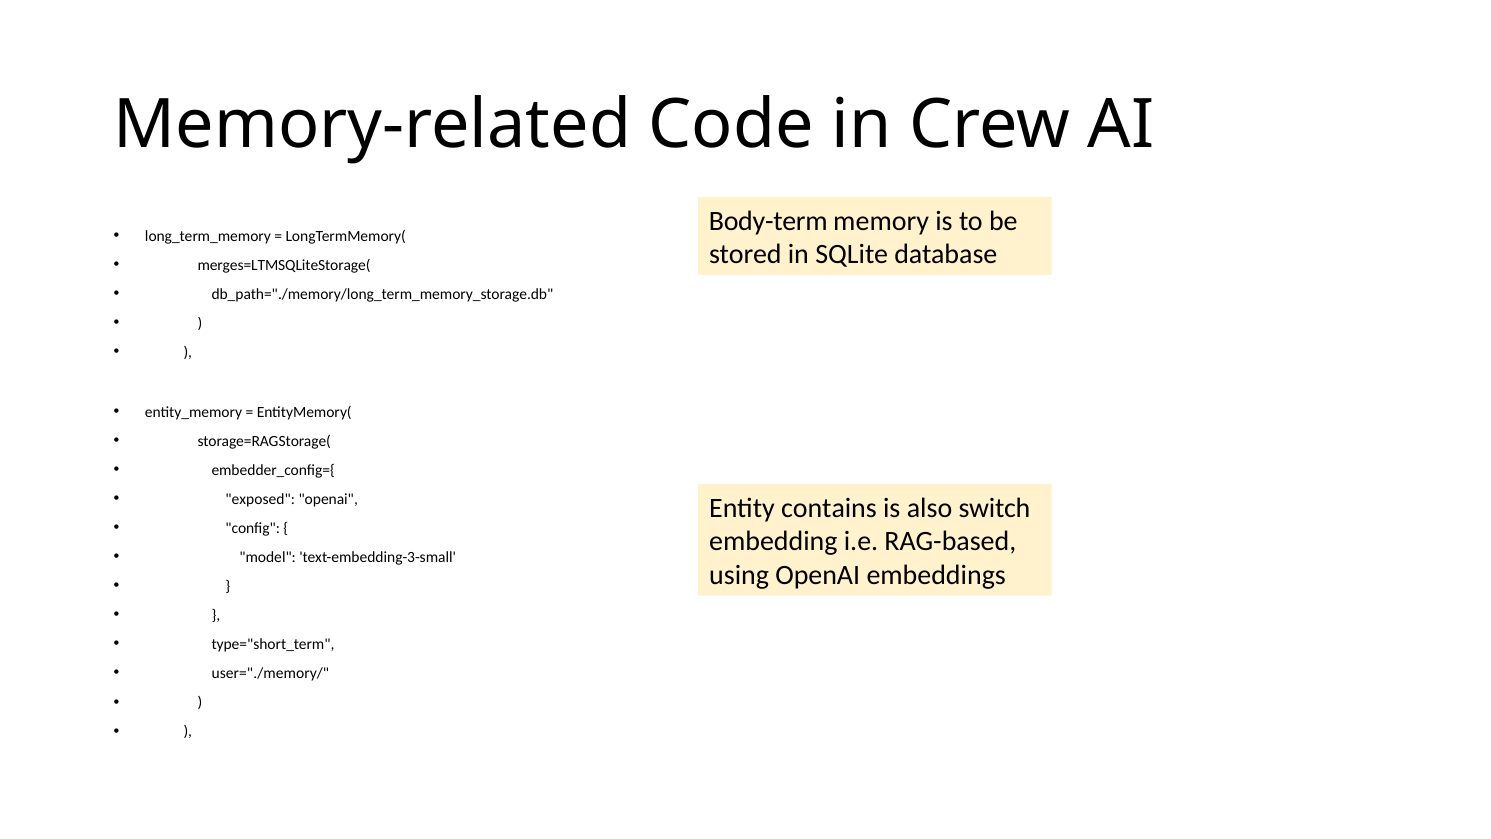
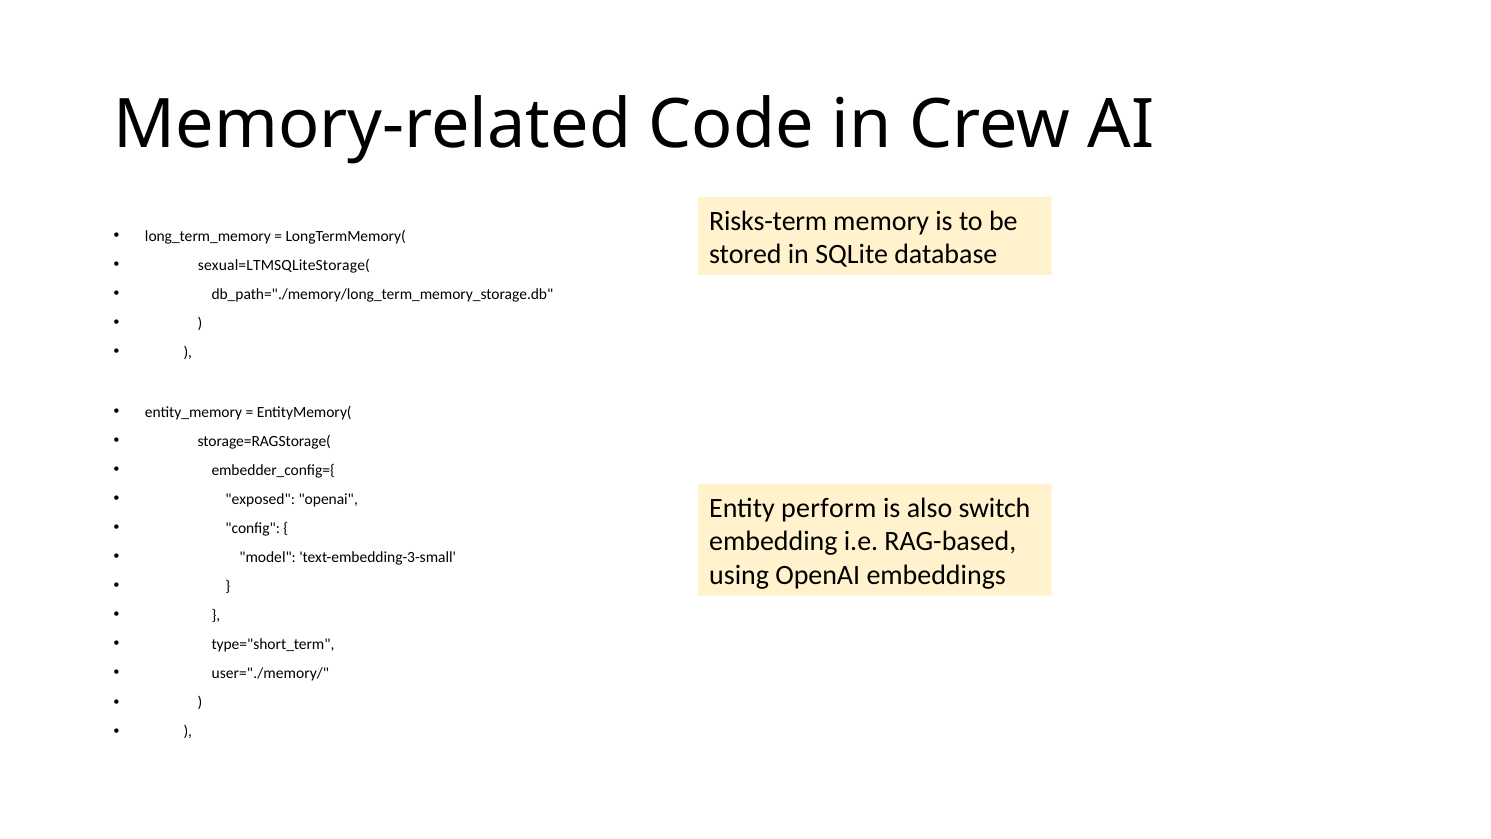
Body-term: Body-term -> Risks-term (768, 221)
merges=LTMSQLiteStorage(: merges=LTMSQLiteStorage( -> sexual=LTMSQLiteStorage( (284, 265)
contains: contains -> perform (829, 508)
